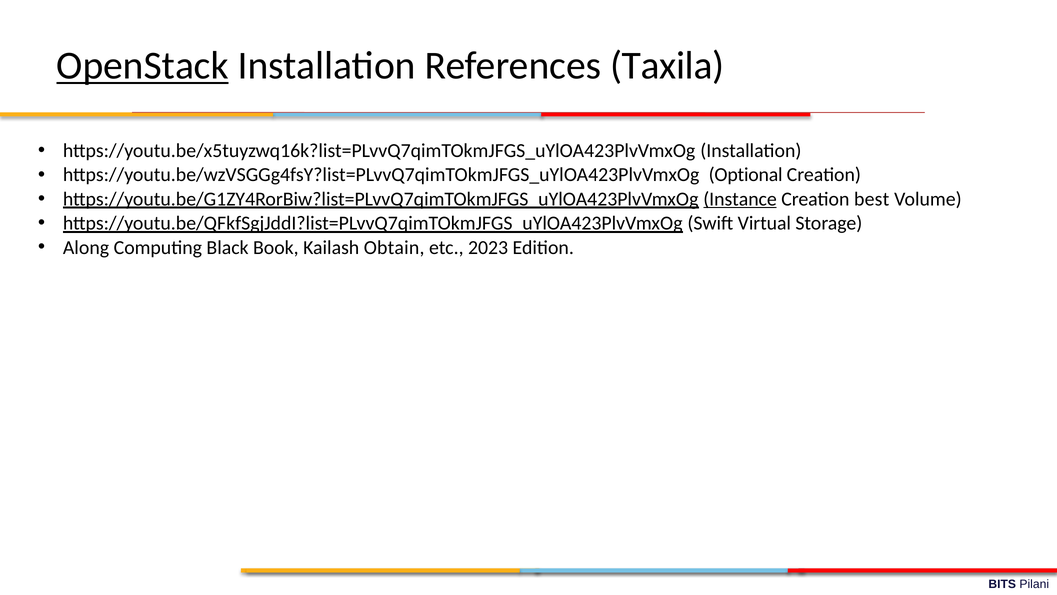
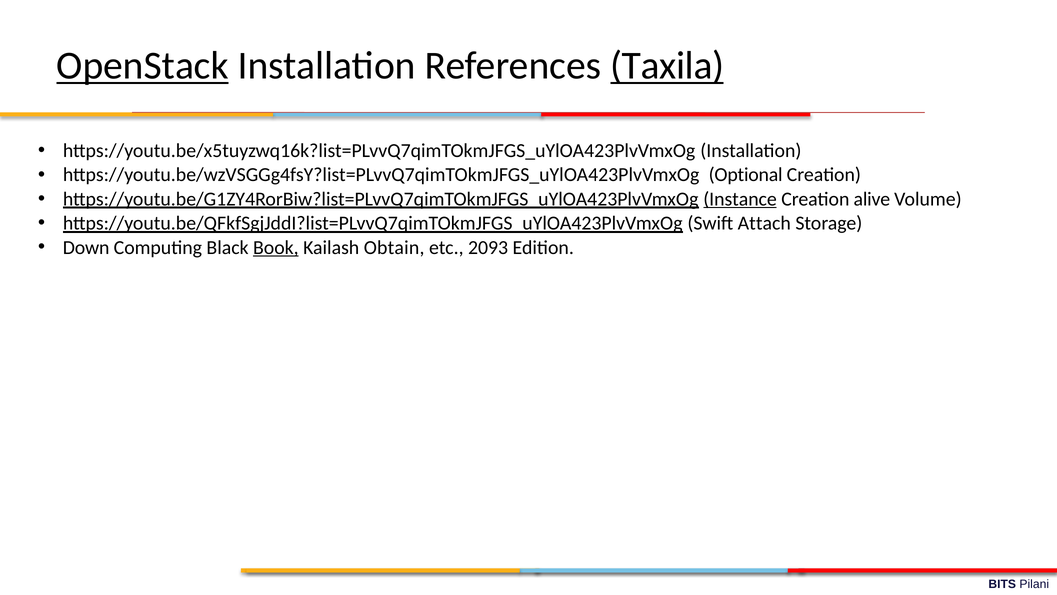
Taxila underline: none -> present (667, 66)
best: best -> alive (872, 199)
Virtual: Virtual -> Attach (764, 223)
Along: Along -> Down (86, 247)
Book underline: none -> present (276, 247)
2023: 2023 -> 2093 (488, 247)
